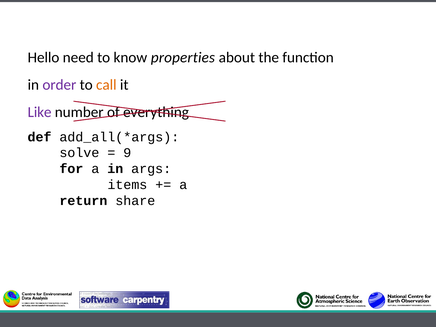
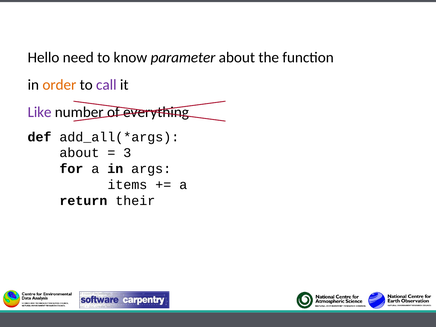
properties: properties -> parameter (183, 58)
order colour: purple -> orange (59, 85)
call colour: orange -> purple (106, 85)
solve: solve -> about (79, 153)
9: 9 -> 3 (127, 153)
share: share -> their (135, 201)
